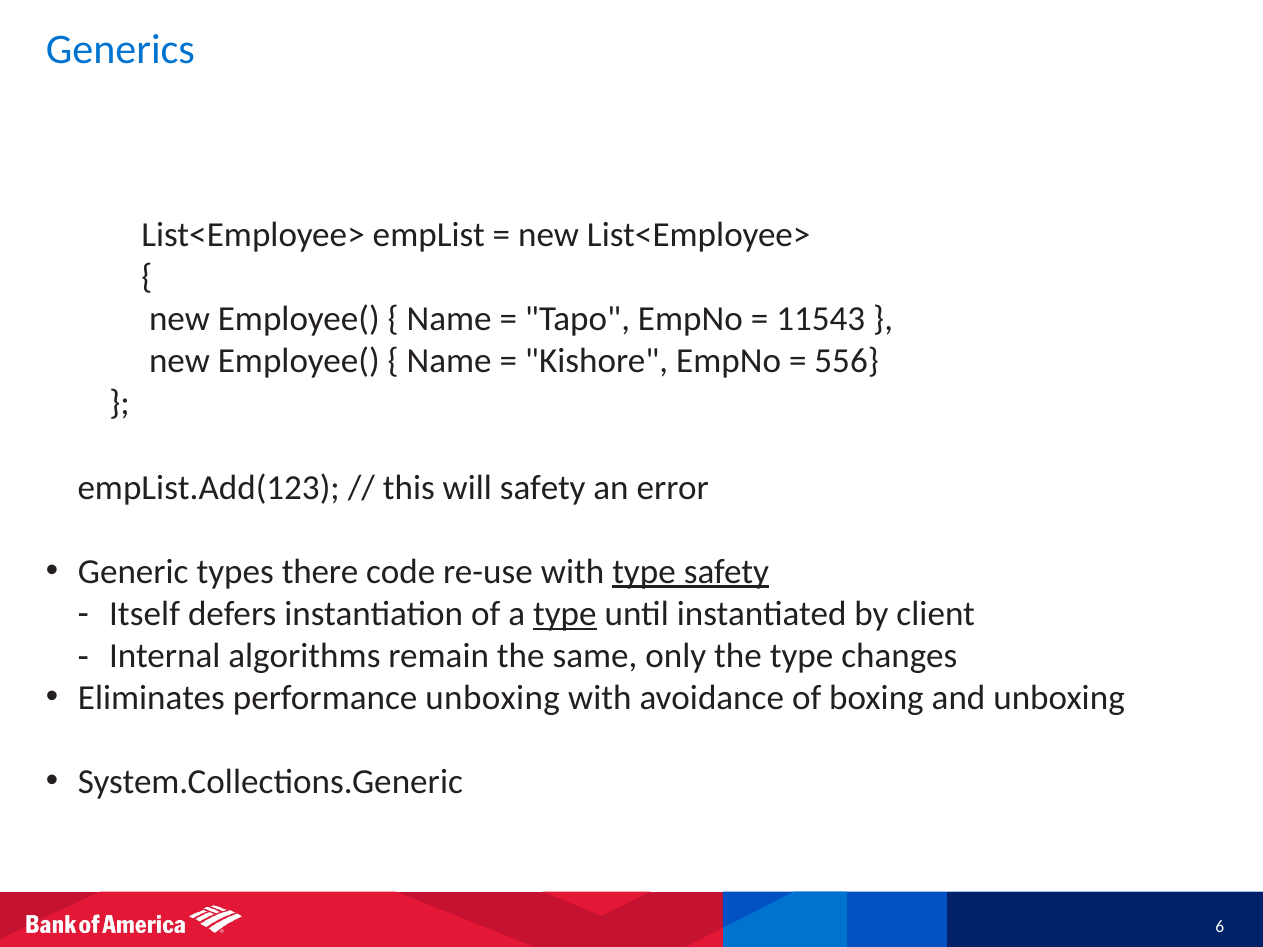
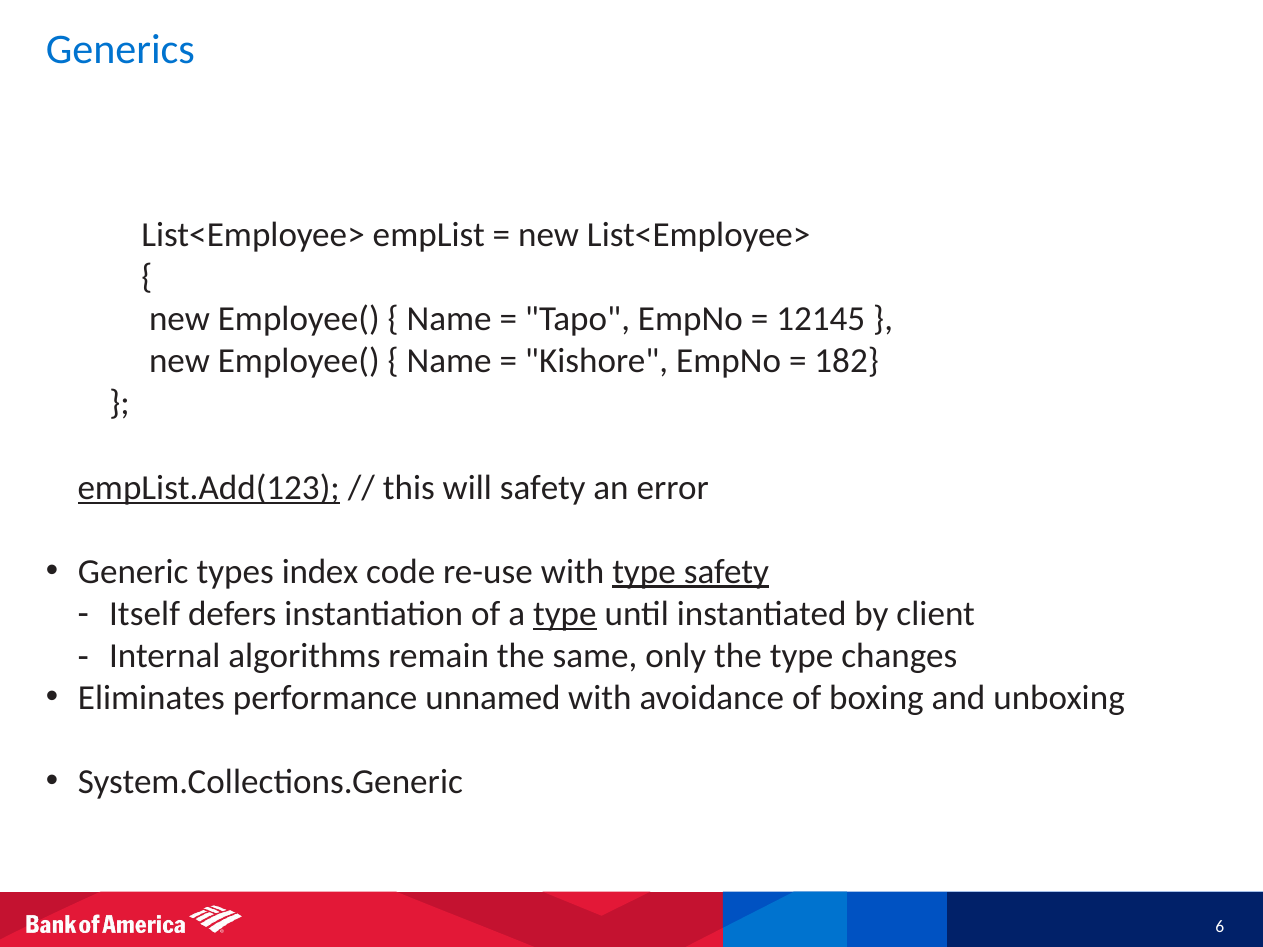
11543: 11543 -> 12145 (821, 319)
556: 556 -> 182 (847, 361)
empList.Add(123 underline: none -> present (209, 488)
there: there -> index (320, 572)
performance unboxing: unboxing -> unnamed (493, 698)
